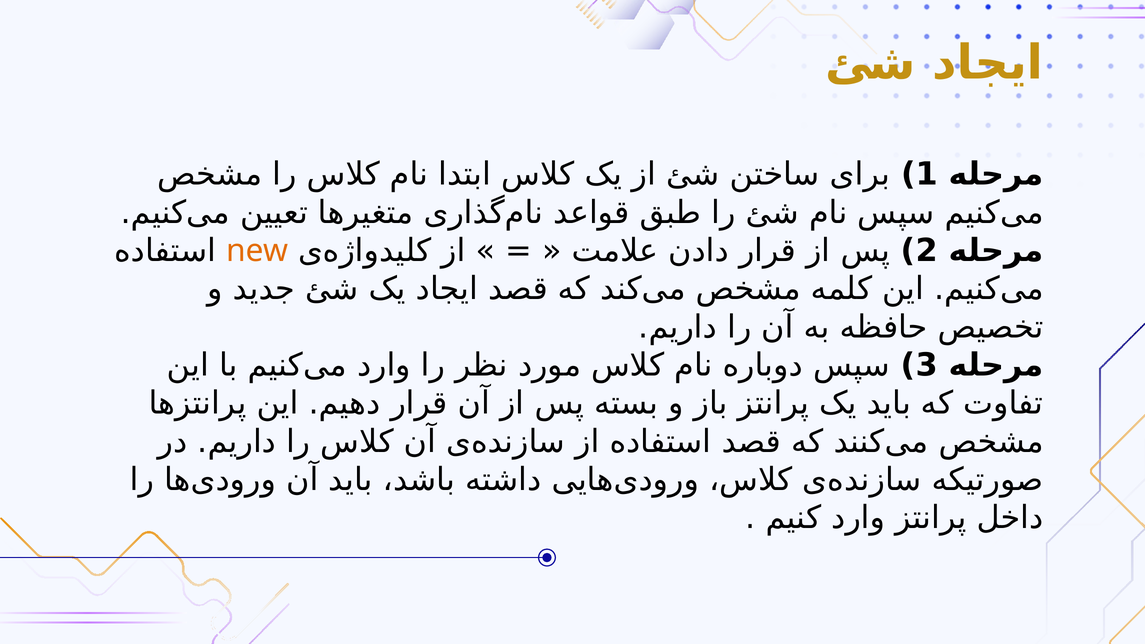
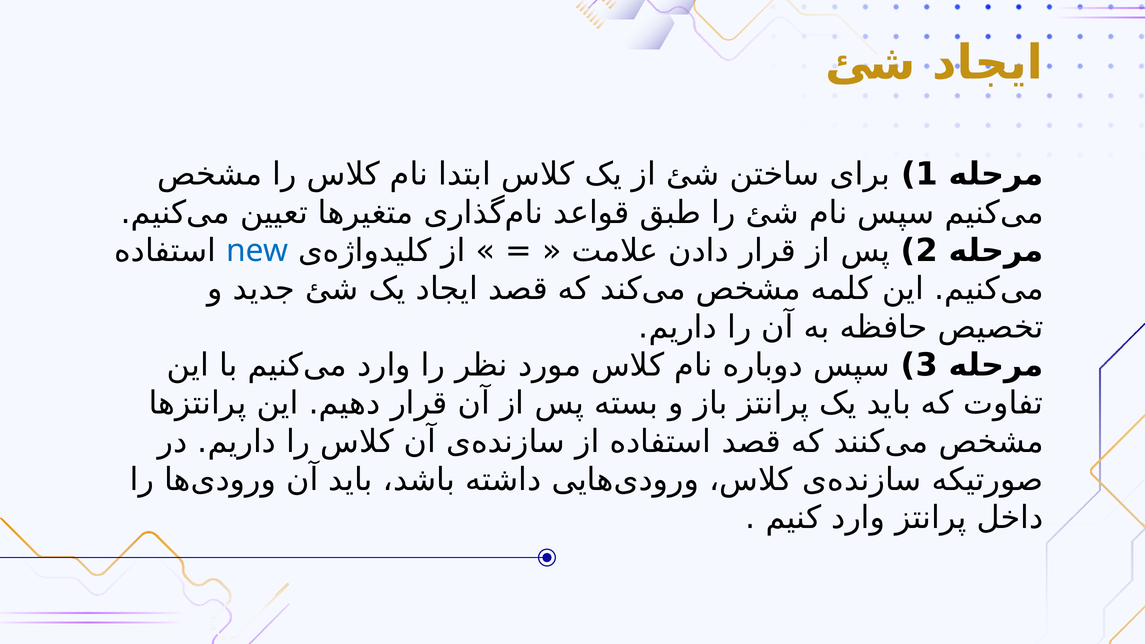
new colour: orange -> blue (257, 251)
